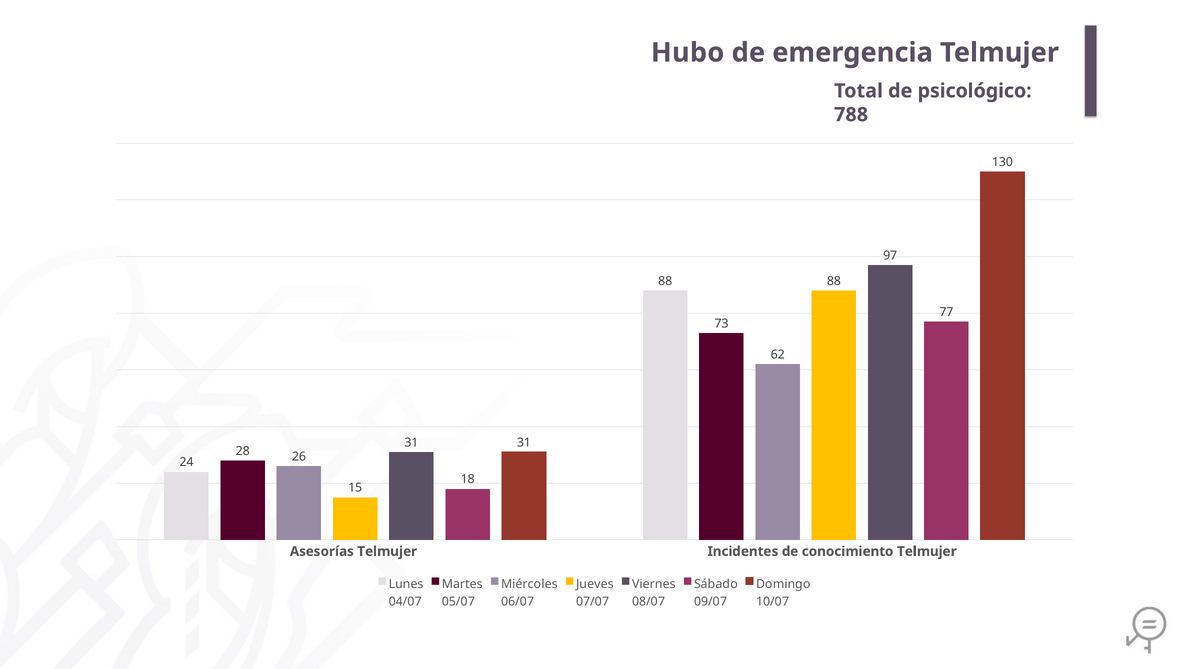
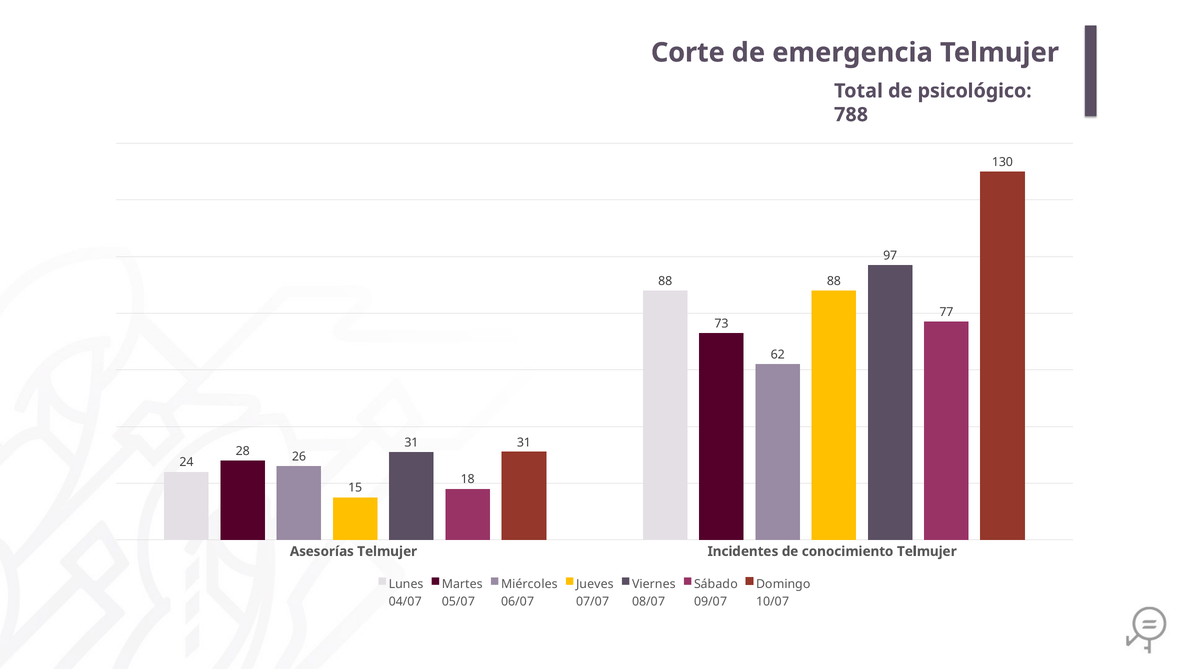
Hubo: Hubo -> Corte (688, 53)
